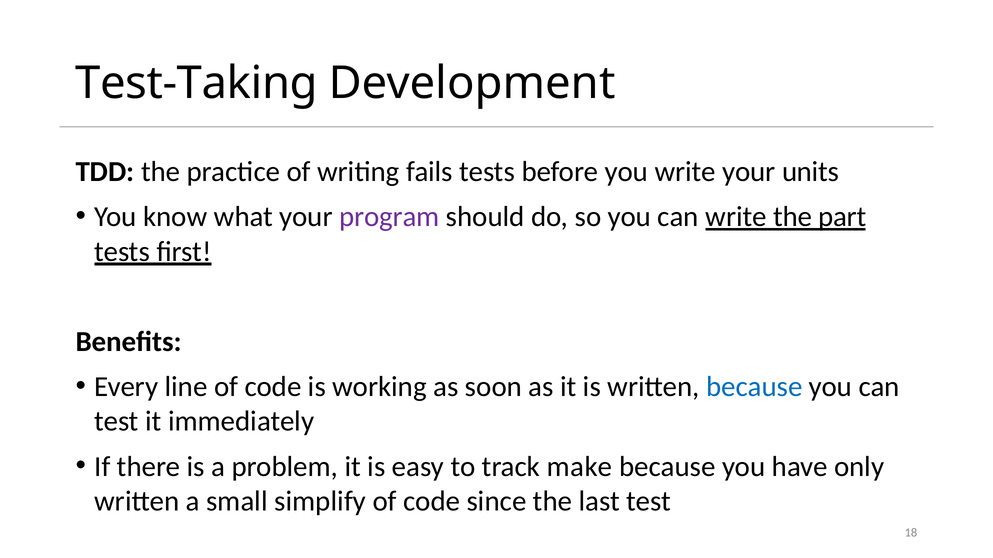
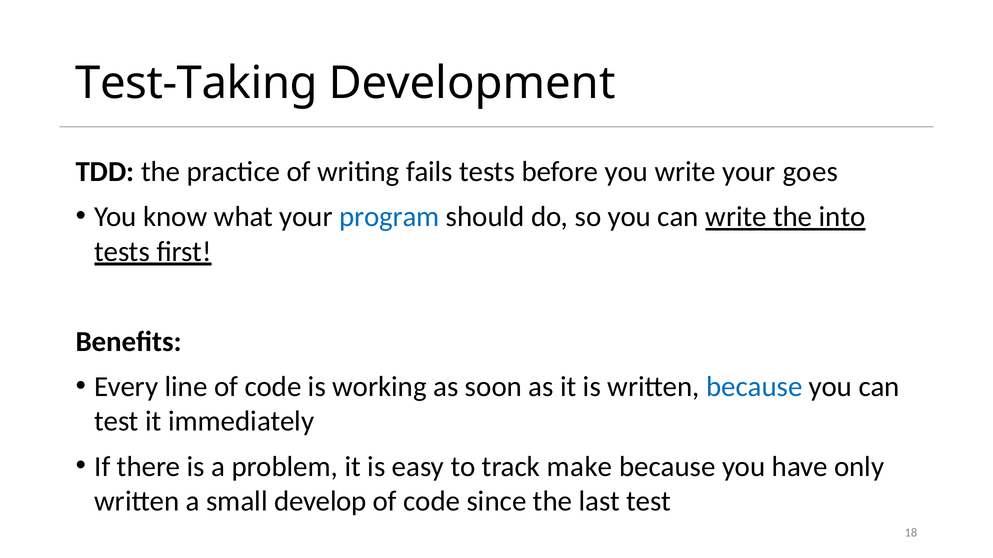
units: units -> goes (810, 172)
program colour: purple -> blue (389, 217)
part: part -> into (842, 217)
simplify: simplify -> develop (320, 502)
